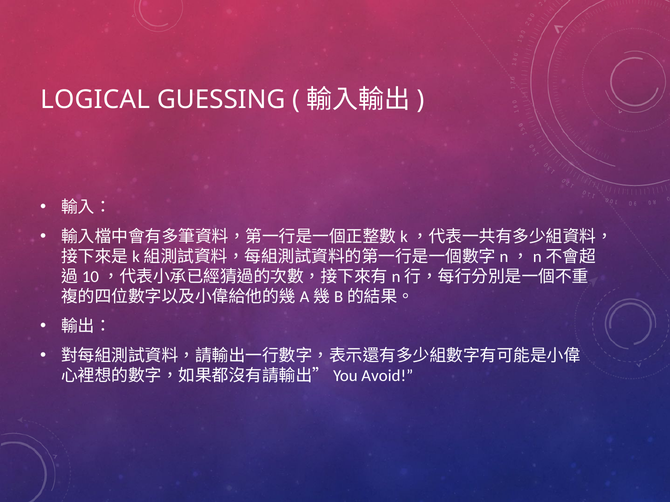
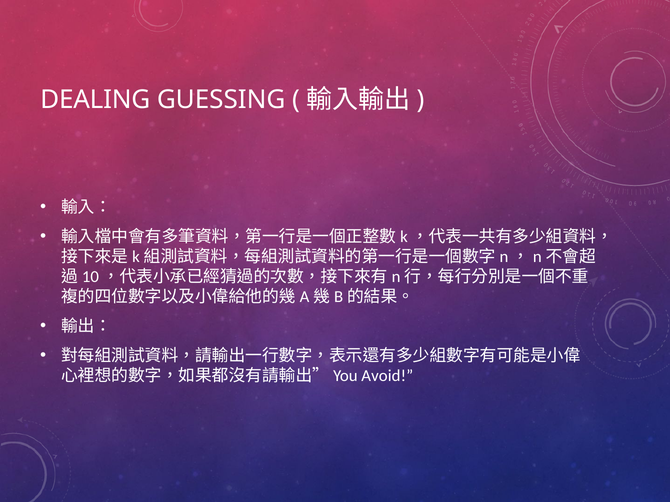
LOGICAL: LOGICAL -> DEALING (95, 100)
